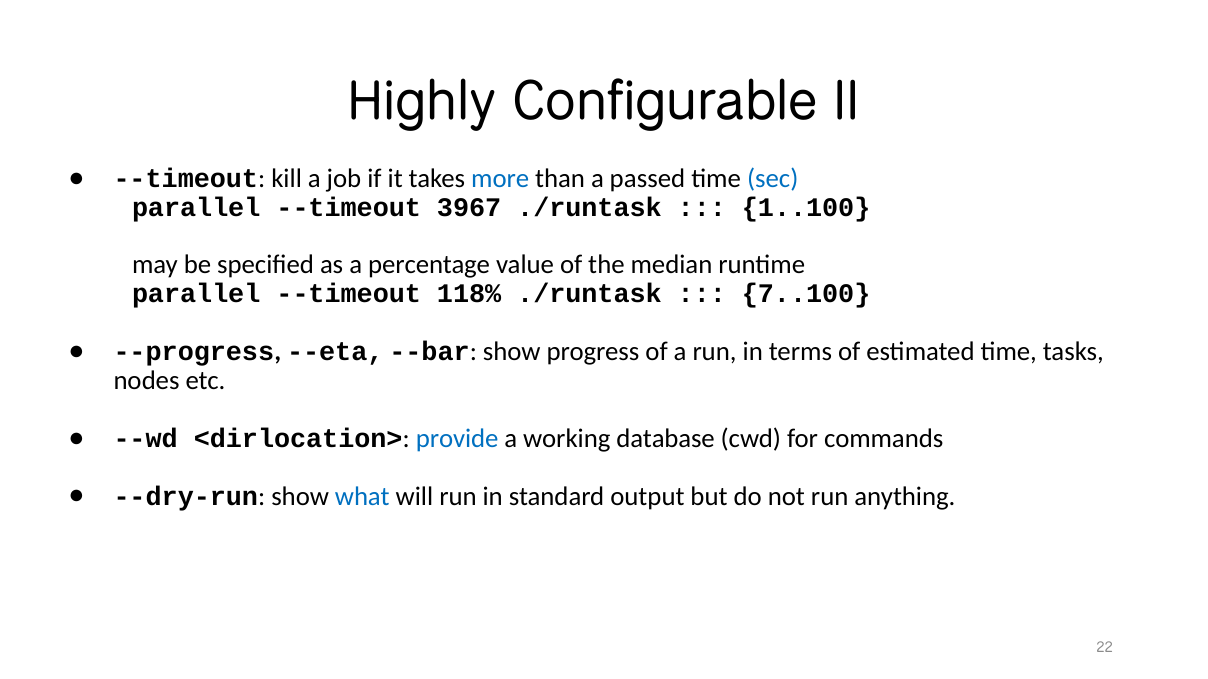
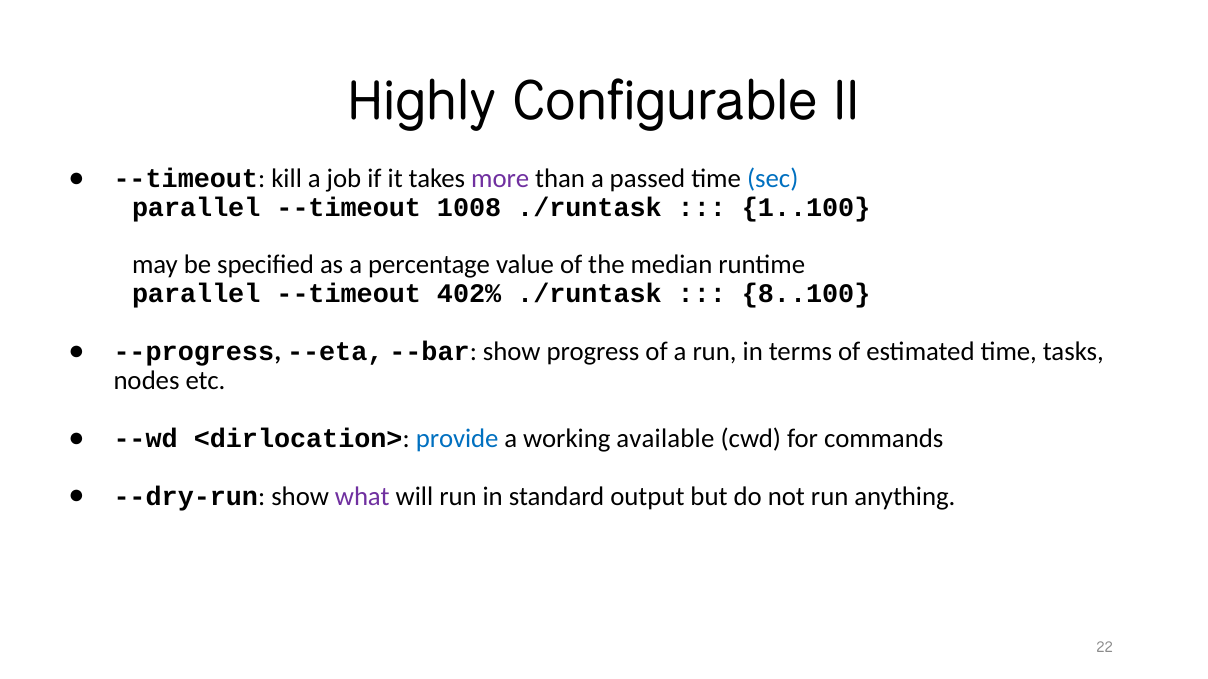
more colour: blue -> purple (500, 179)
3967: 3967 -> 1008 (469, 207)
118%: 118% -> 402% (469, 294)
7..100: 7..100 -> 8..100 (806, 294)
database: database -> available (665, 439)
what colour: blue -> purple (362, 497)
